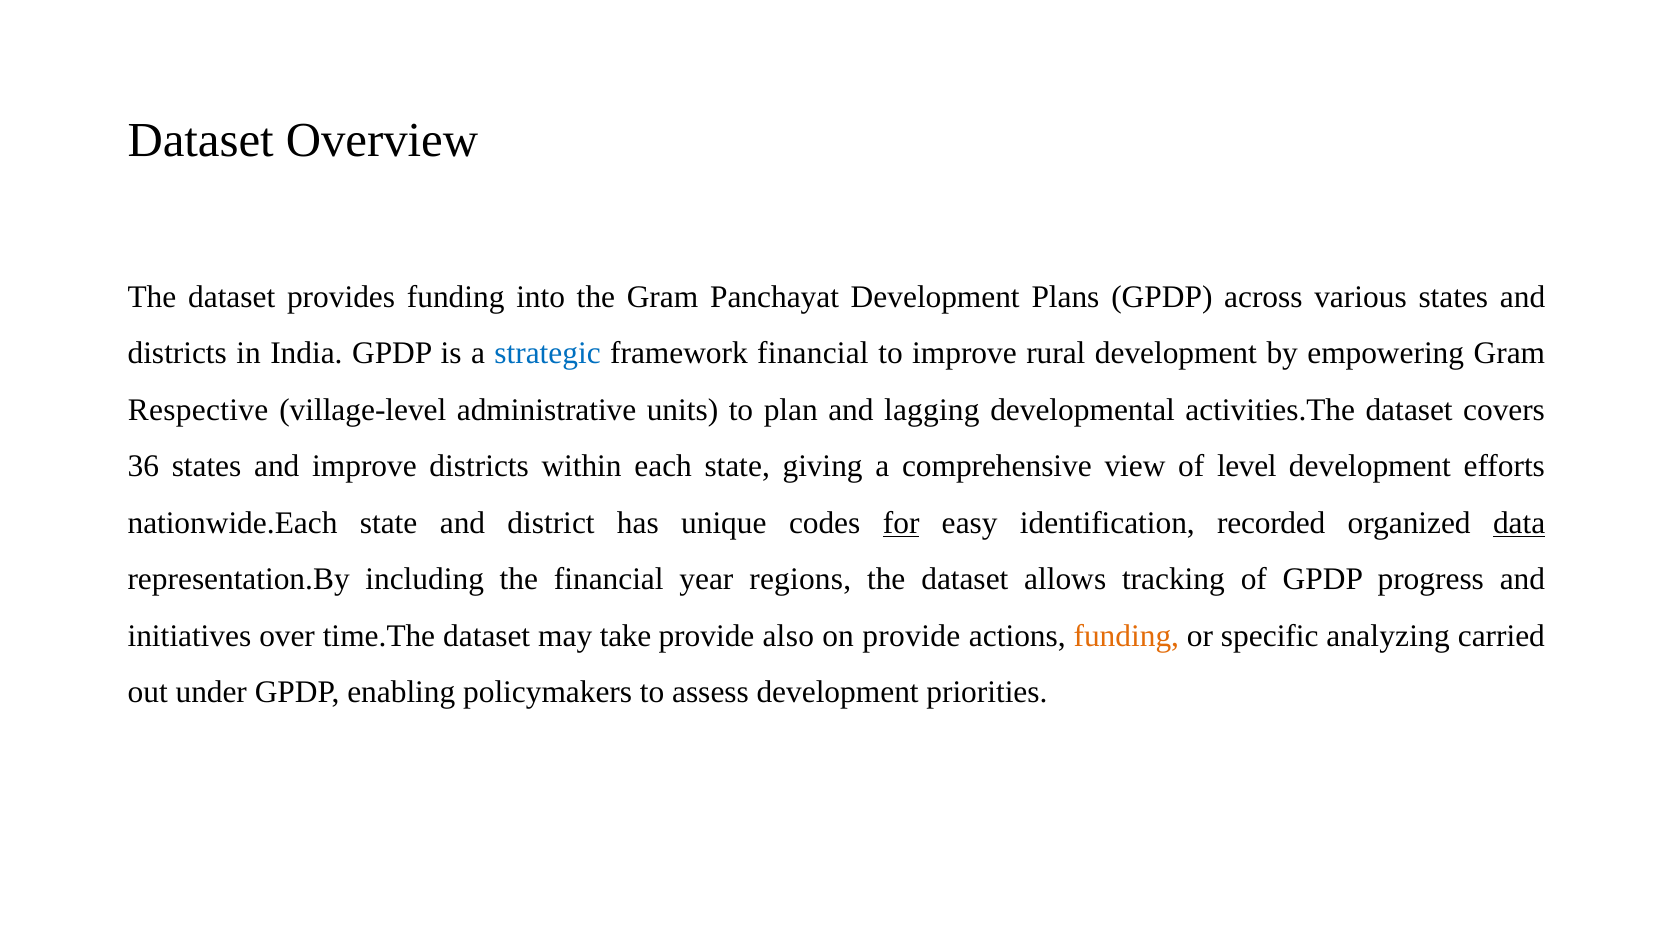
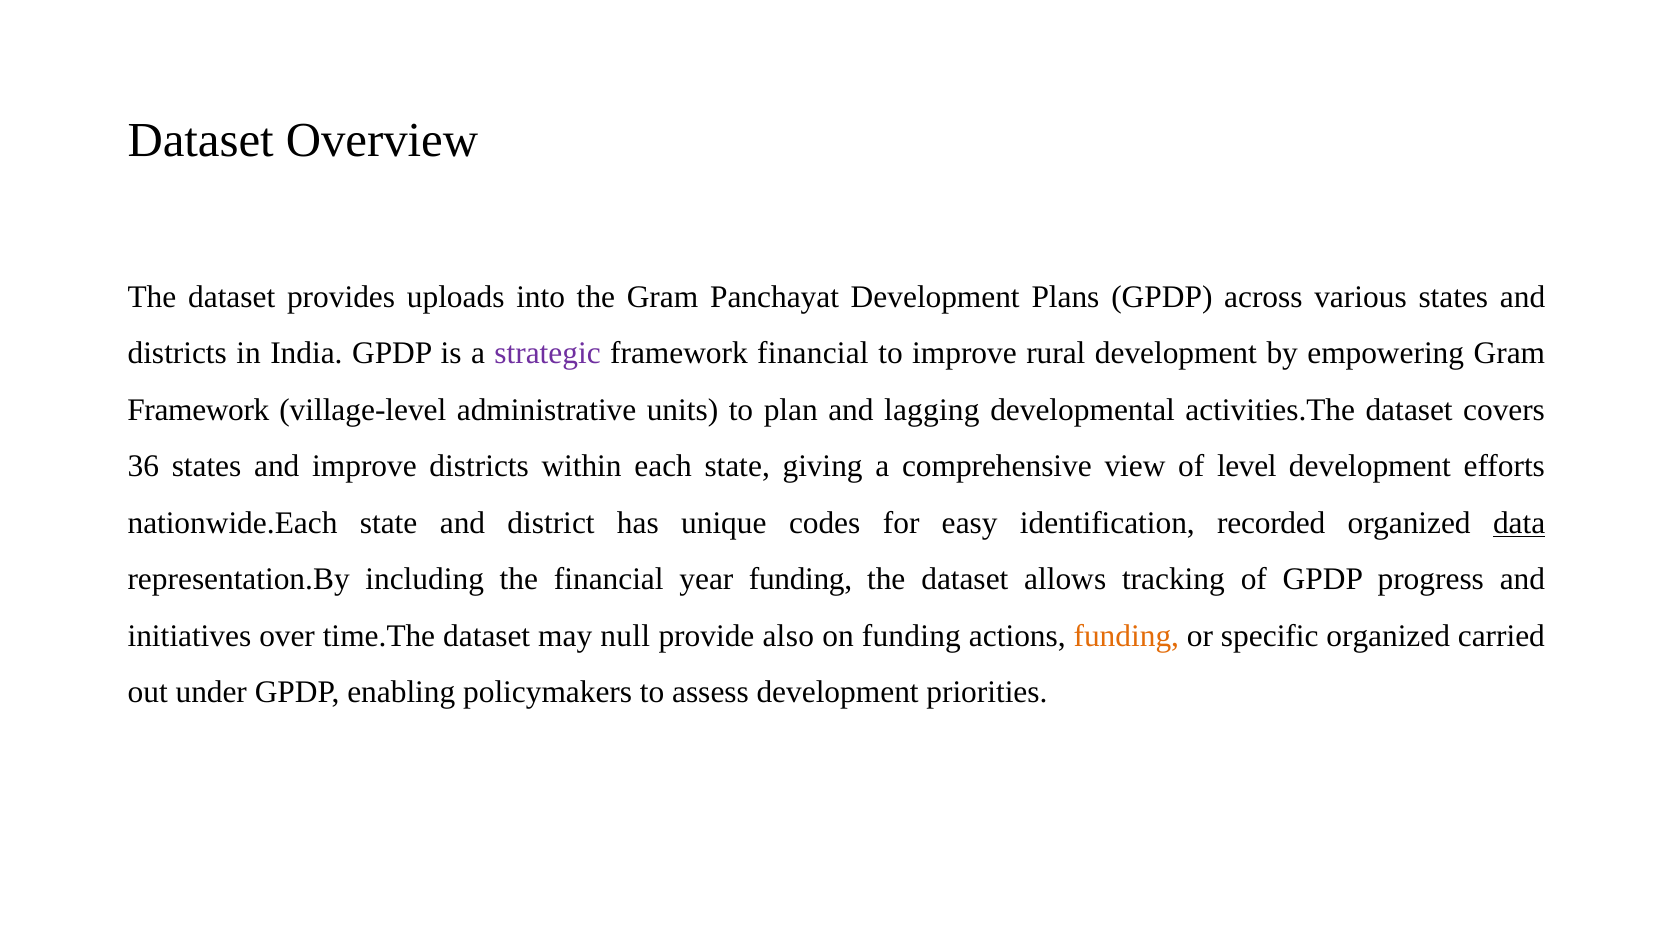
provides funding: funding -> uploads (456, 297)
strategic colour: blue -> purple (548, 354)
Respective: Respective -> Framework (198, 410)
for underline: present -> none (901, 523)
year regions: regions -> funding (801, 580)
take: take -> null (625, 636)
on provide: provide -> funding (911, 636)
specific analyzing: analyzing -> organized (1388, 636)
